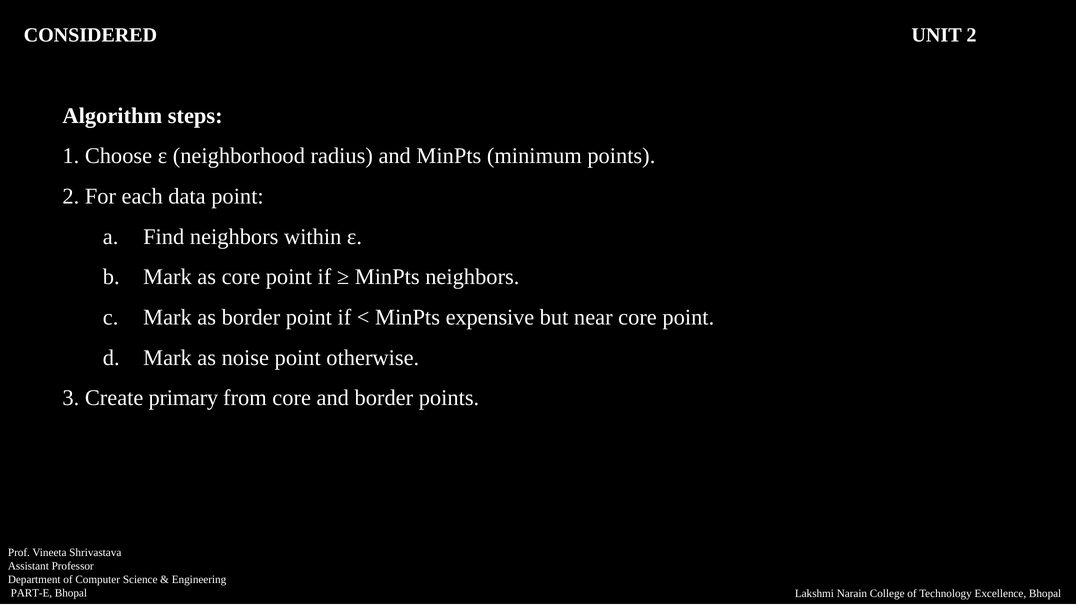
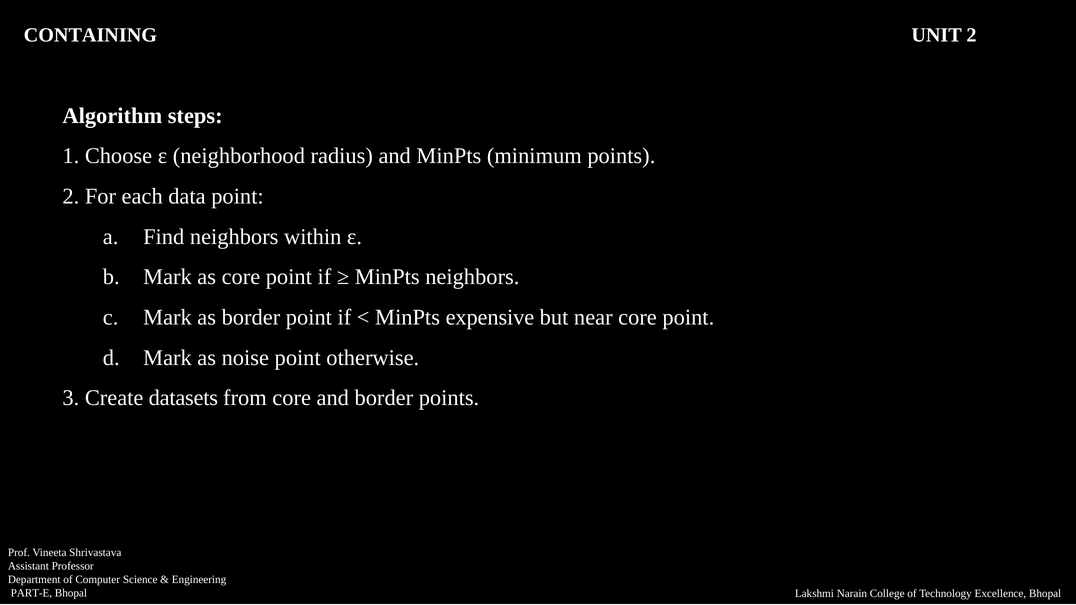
CONSIDERED: CONSIDERED -> CONTAINING (90, 35)
primary: primary -> datasets (183, 398)
